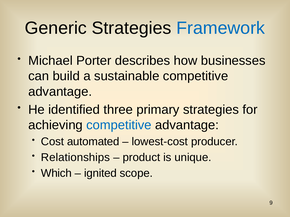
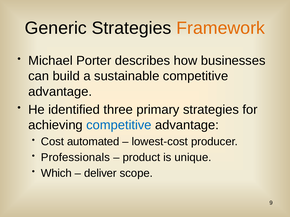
Framework colour: blue -> orange (221, 28)
Relationships: Relationships -> Professionals (75, 158)
ignited: ignited -> deliver (100, 174)
